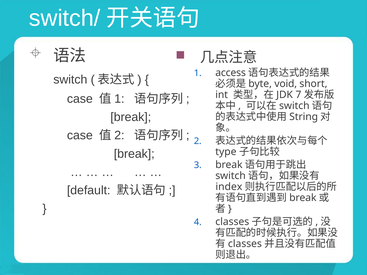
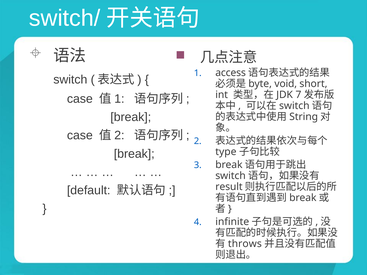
index: index -> result (229, 187)
classes: classes -> infinite (232, 222)
classes: classes -> throws (245, 244)
